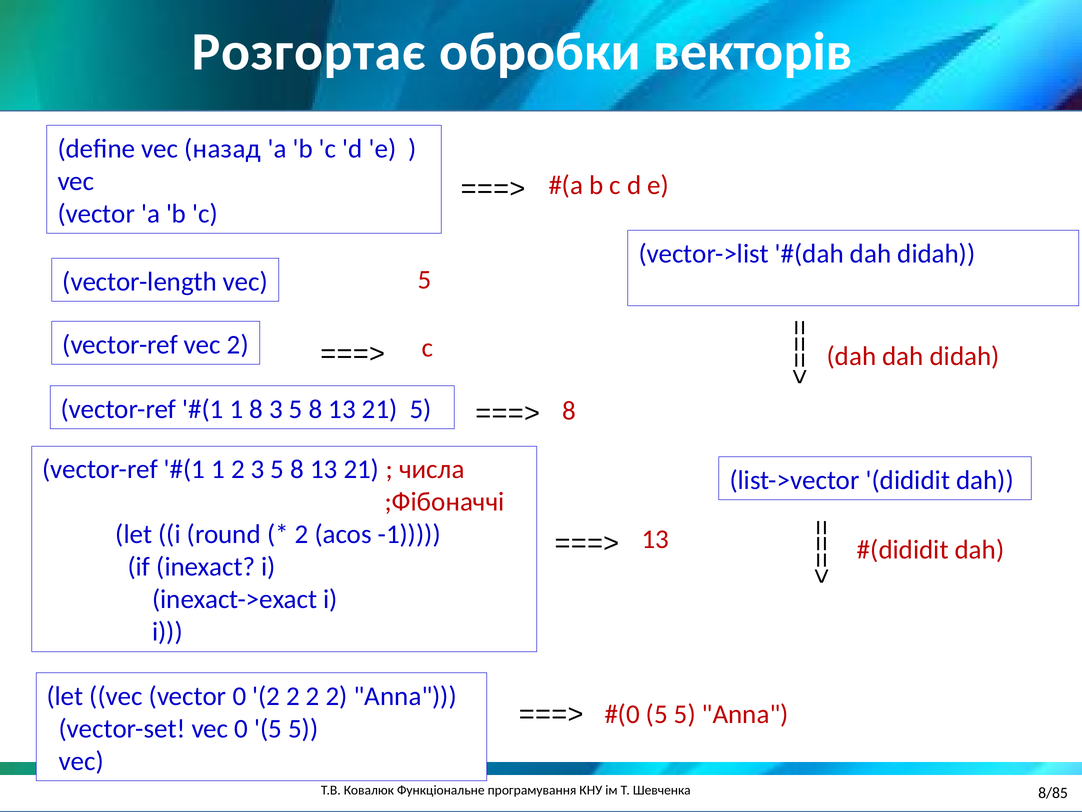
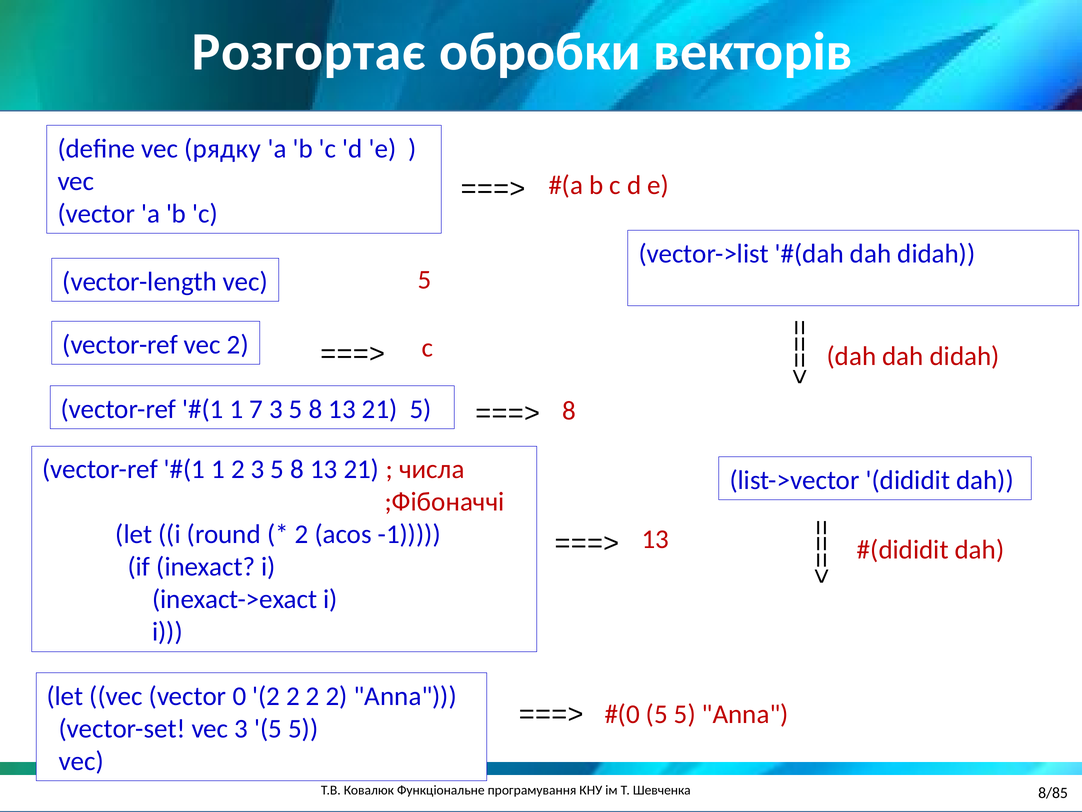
назад: назад -> рядку (223, 149)
1 8: 8 -> 7 (256, 409)
vec 0: 0 -> 3 (241, 728)
